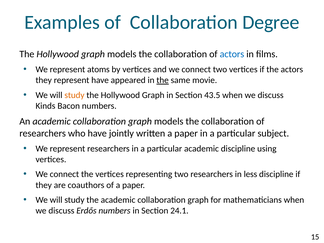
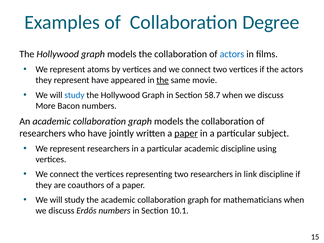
study colour: orange -> blue (74, 95)
43.5: 43.5 -> 58.7 (212, 95)
Kinds: Kinds -> More (46, 106)
paper underline: none -> present (186, 133)
less: less -> link (250, 174)
24.1: 24.1 -> 10.1 (179, 211)
